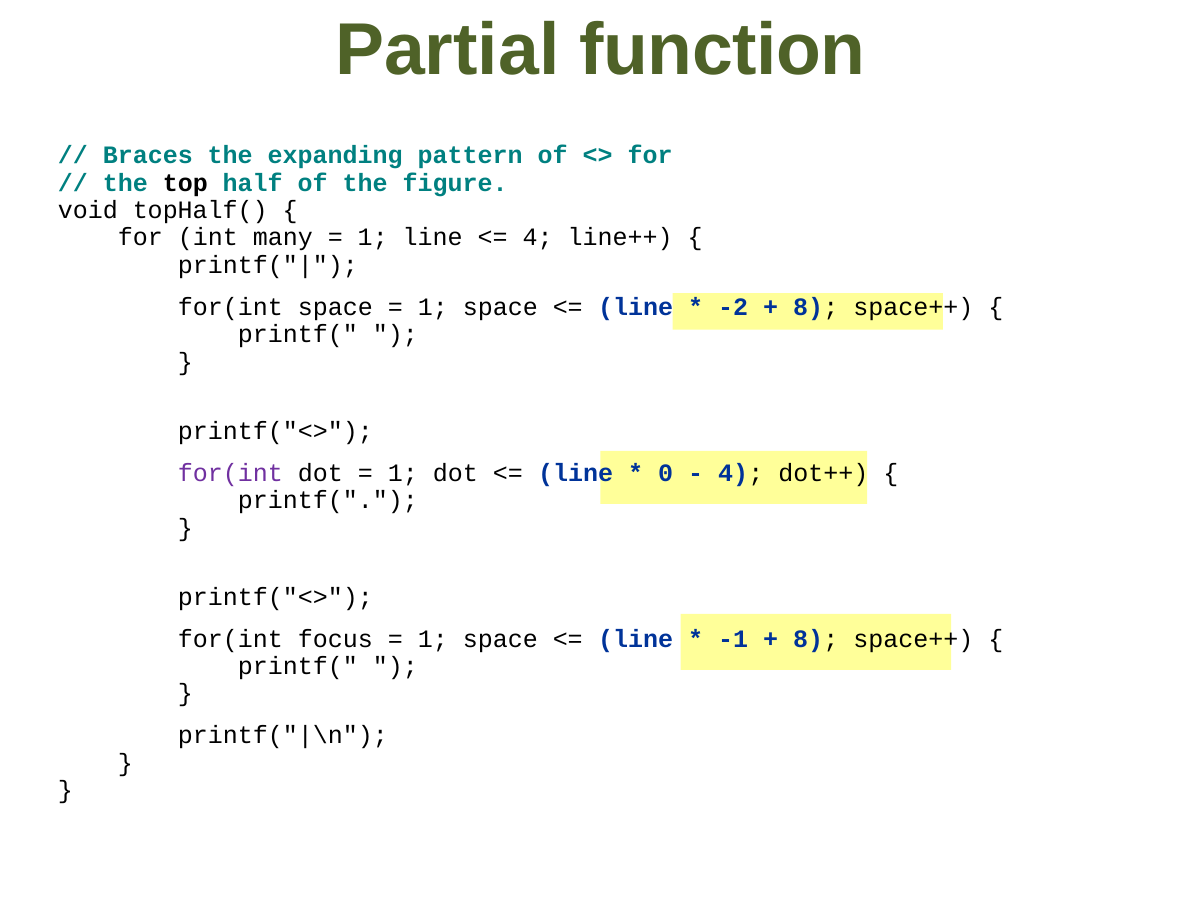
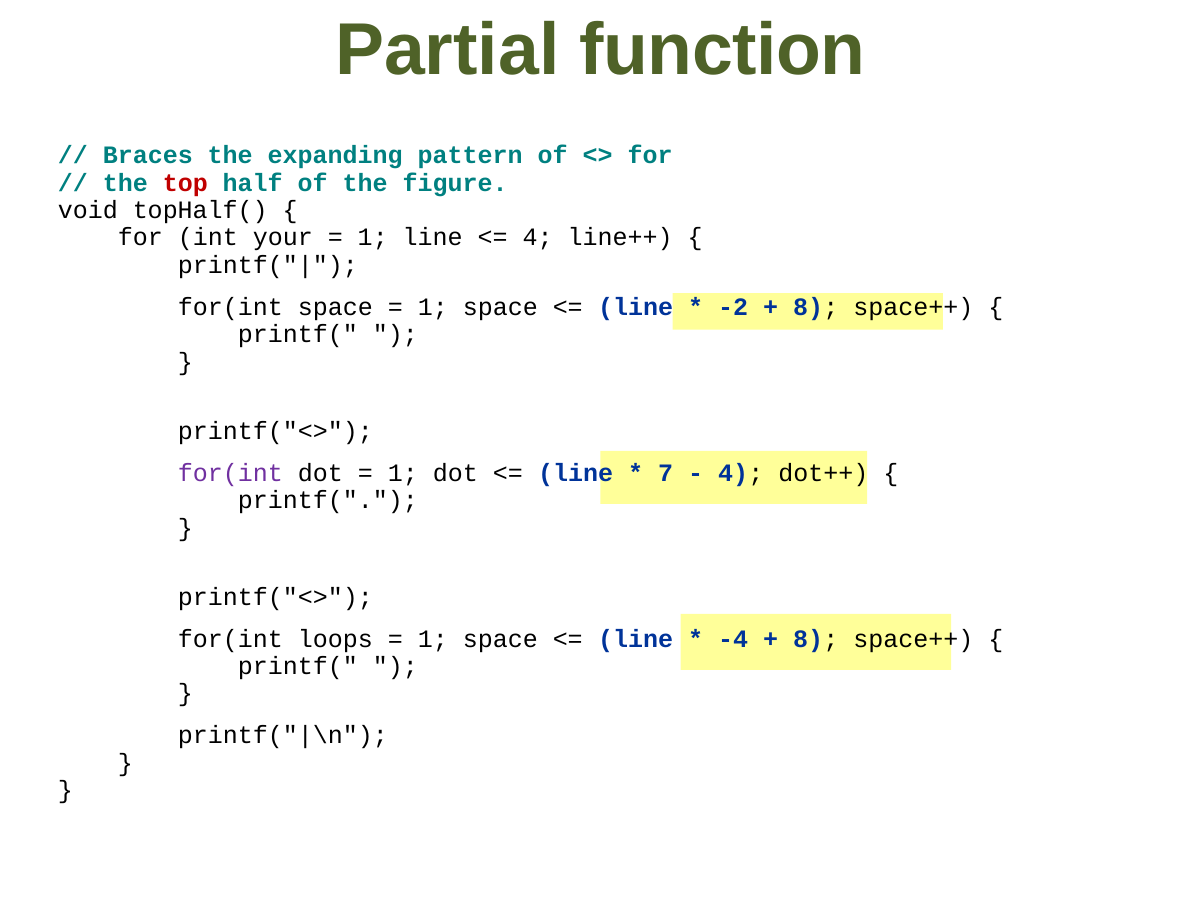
top colour: black -> red (185, 183)
many: many -> your (283, 238)
0: 0 -> 7 (666, 473)
focus: focus -> loops (335, 639)
-1: -1 -> -4 (733, 639)
